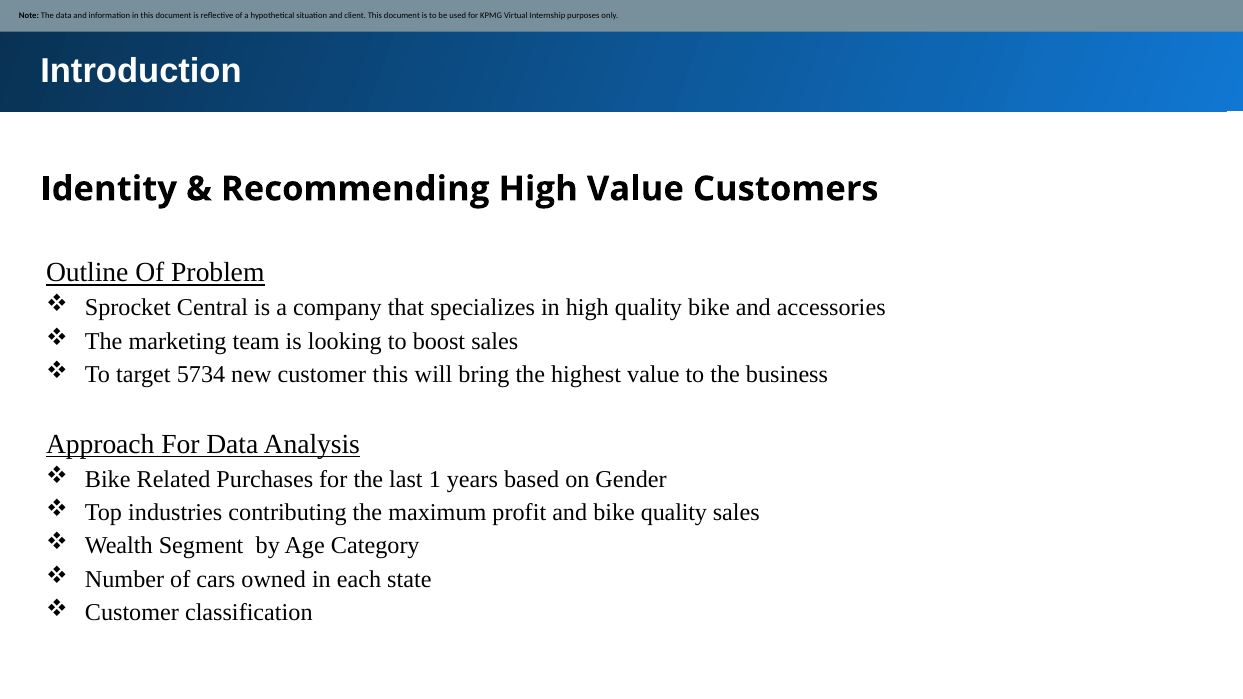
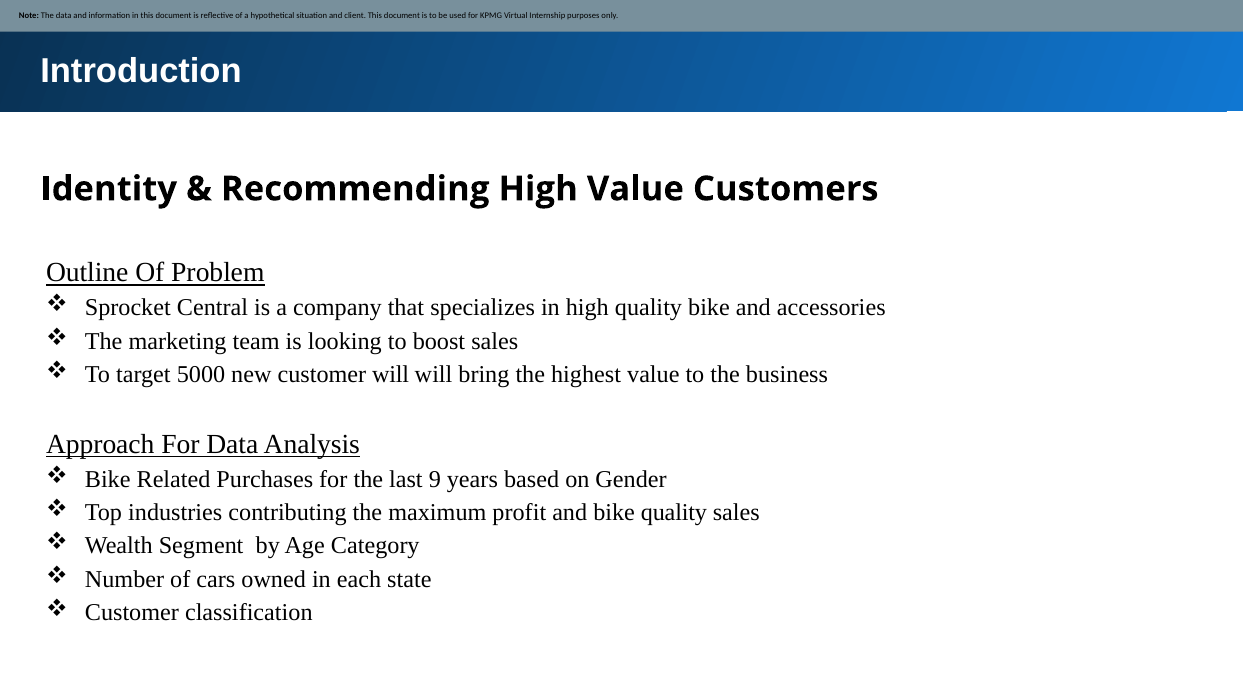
5734: 5734 -> 5000 (201, 375)
customer this: this -> will (391, 375)
1: 1 -> 9 (435, 479)
